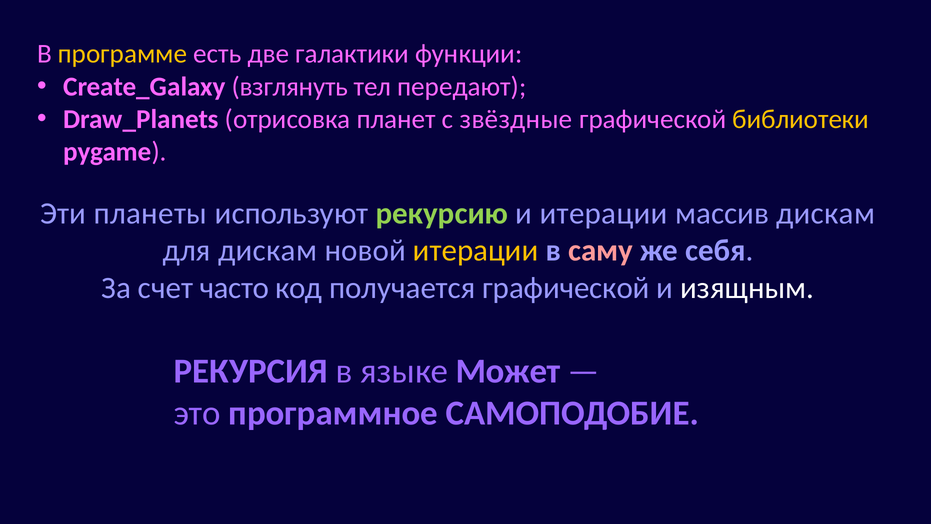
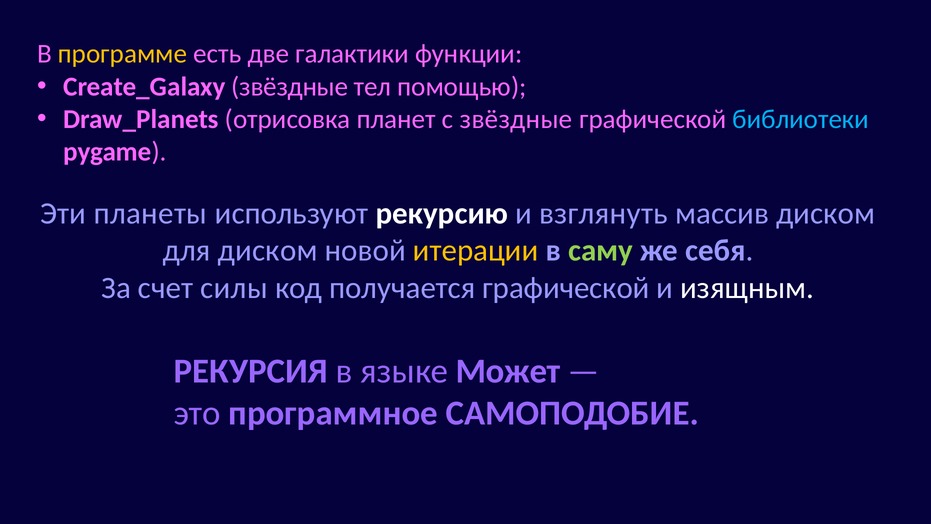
Create_Galaxy взглянуть: взглянуть -> звёздные (290, 87)
передают: передают -> помощью (462, 87)
библиотеки colour: yellow -> light blue (801, 119)
рекурсию colour: light green -> white (442, 213)
и итерации: итерации -> взглянуть (604, 213)
массив дискам: дискам -> диском (826, 213)
для дискам: дискам -> диском (268, 250)
саму colour: pink -> light green (601, 250)
часто: часто -> силы (234, 288)
